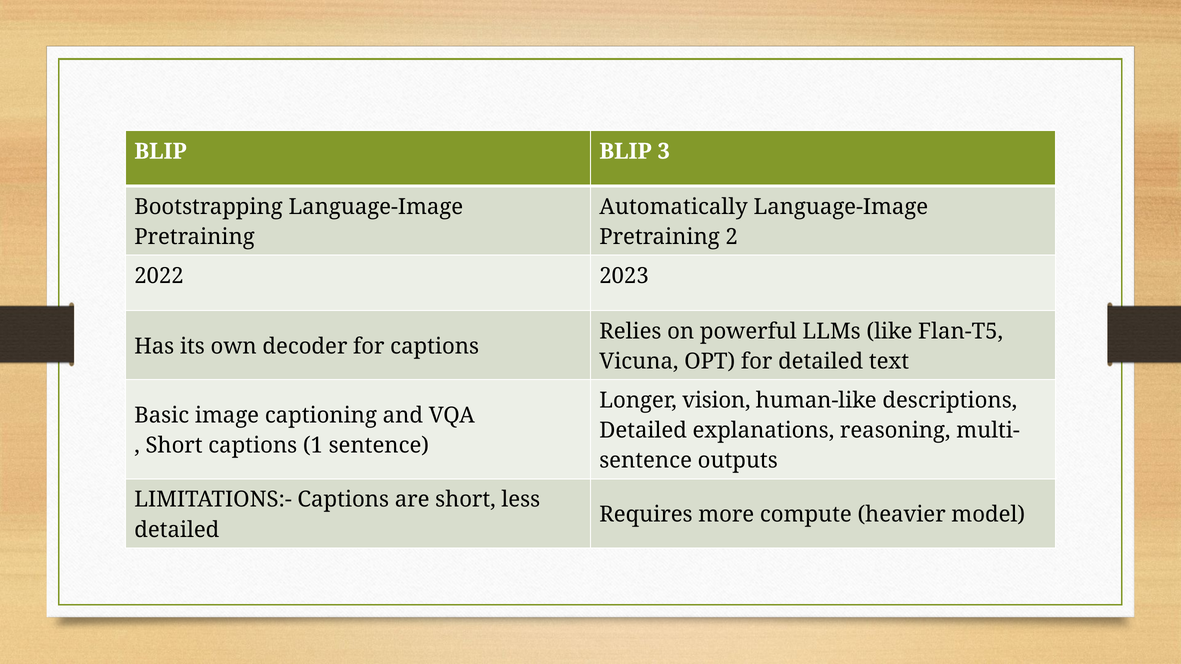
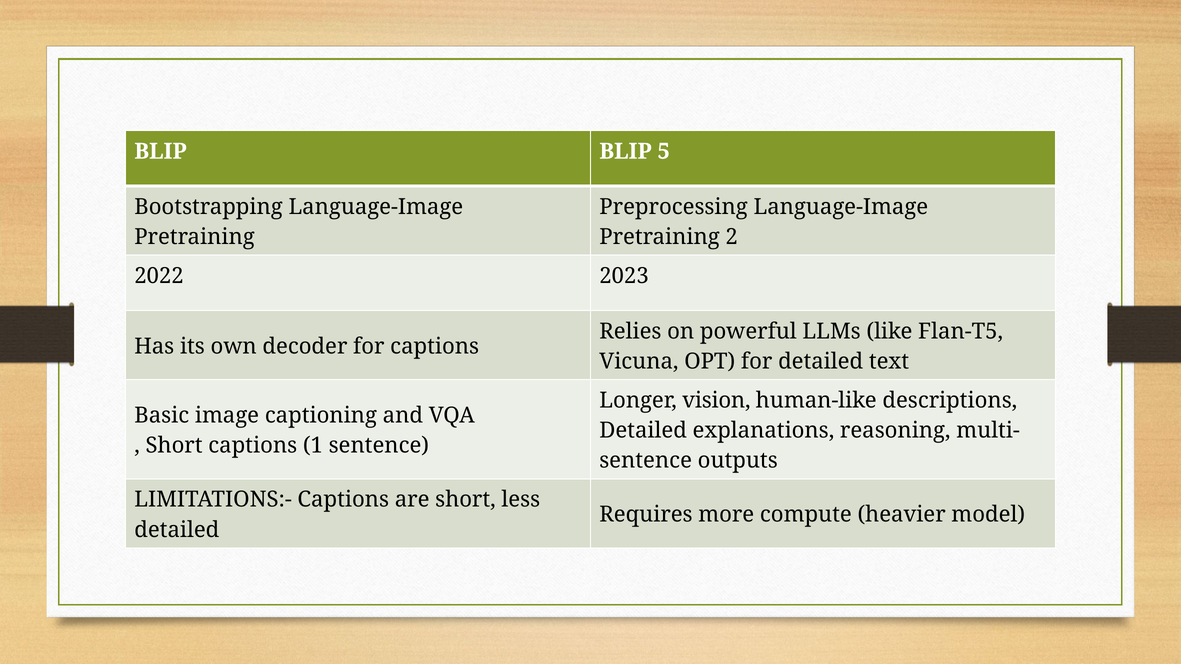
3: 3 -> 5 (664, 151)
Automatically: Automatically -> Preprocessing (674, 207)
